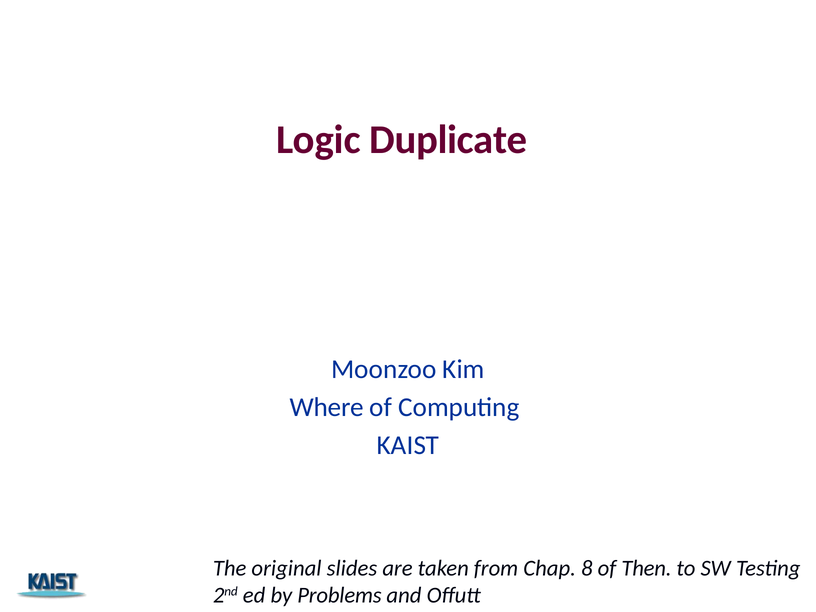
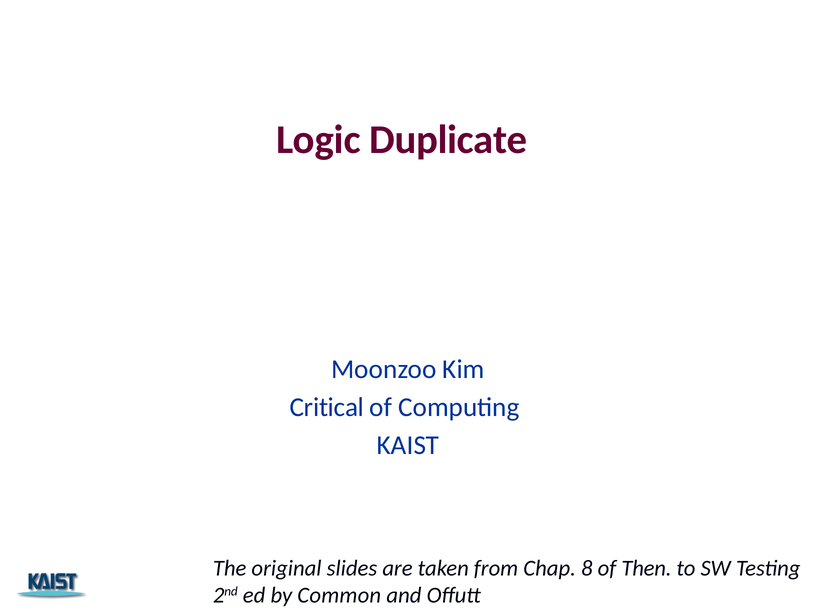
Where: Where -> Critical (327, 407)
Problems: Problems -> Common (339, 595)
